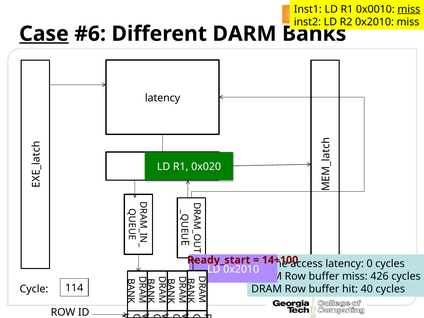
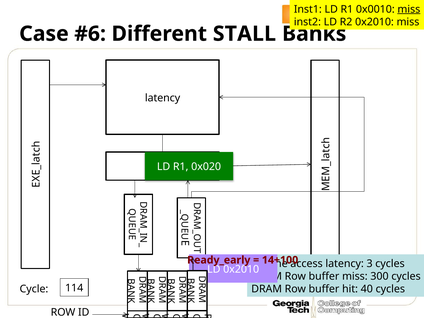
Case underline: present -> none (44, 34)
DARM: DARM -> STALL (244, 34)
Ready_start: Ready_start -> Ready_early (219, 260)
0: 0 -> 3 (370, 264)
426: 426 -> 300 (380, 276)
